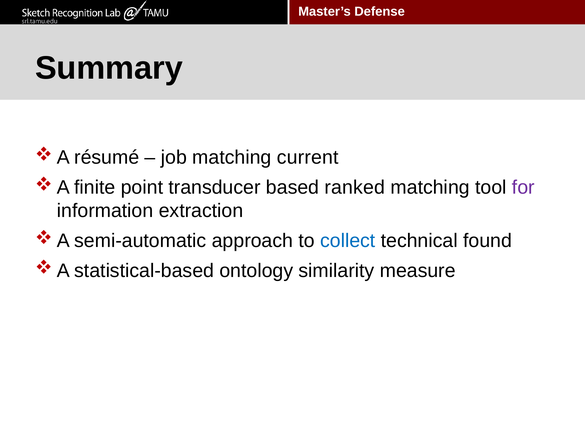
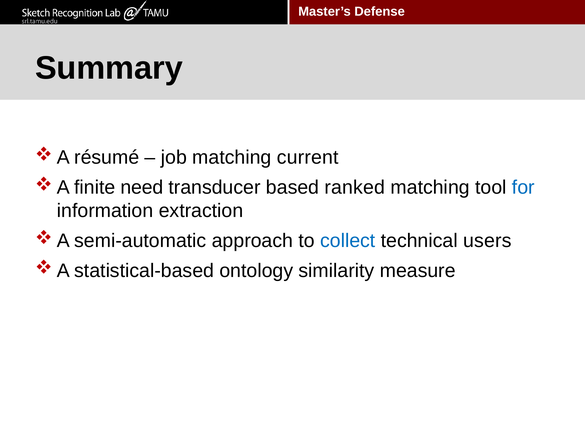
point: point -> need (142, 187)
for colour: purple -> blue (523, 187)
found: found -> users (487, 241)
